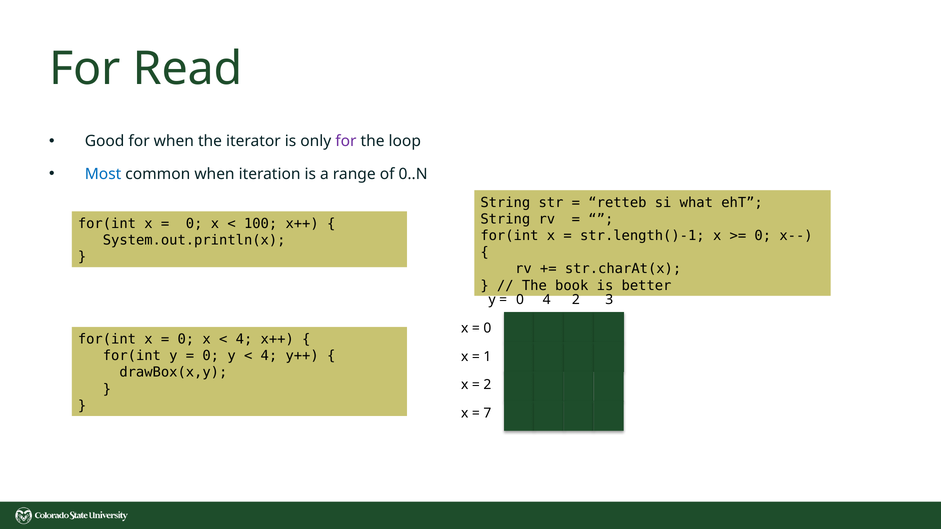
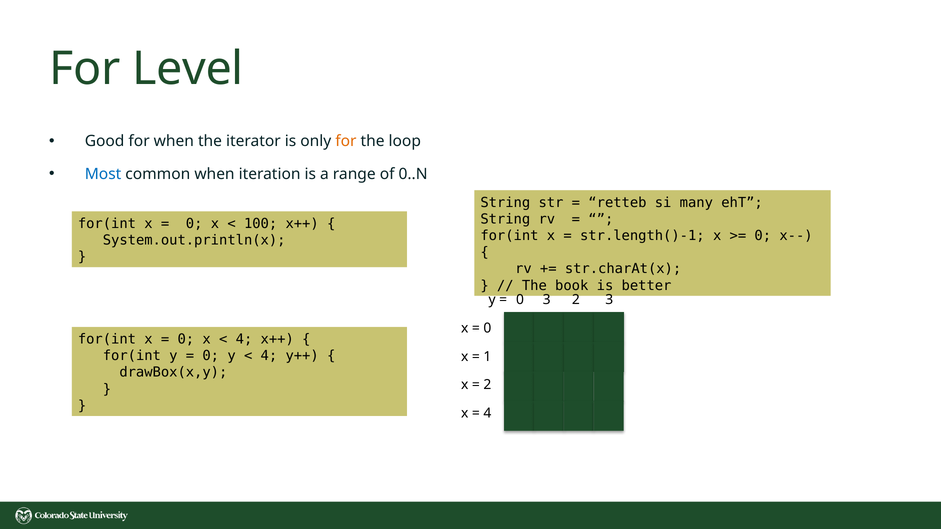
Read: Read -> Level (188, 69)
for colour: purple -> orange (346, 141)
what: what -> many (696, 203)
4: 4 -> 3 (547, 300)
7: 7 -> 4 (487, 413)
